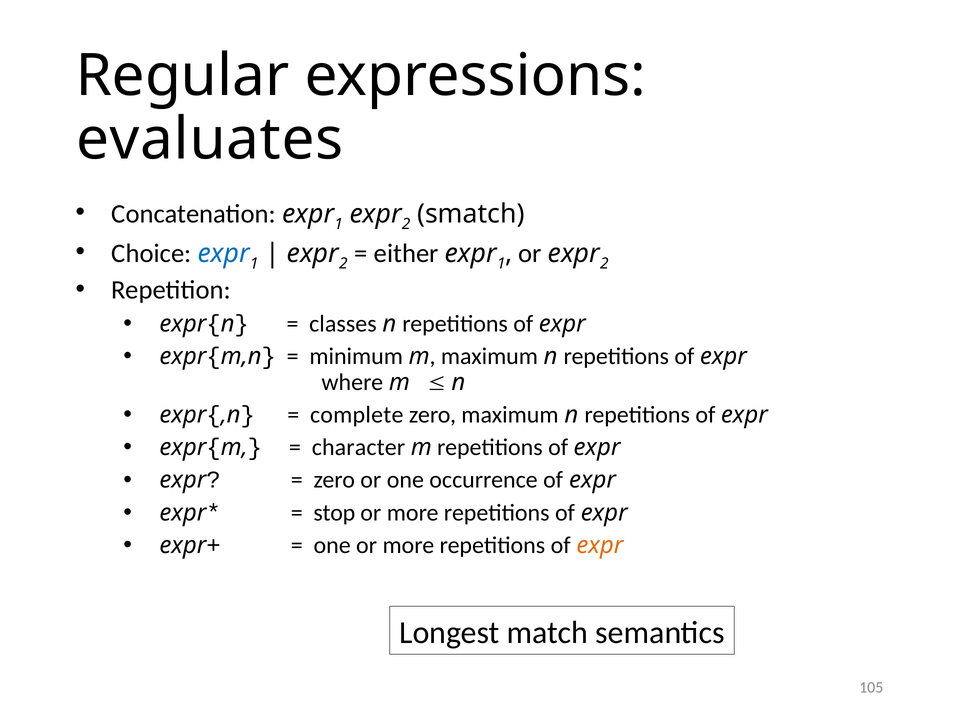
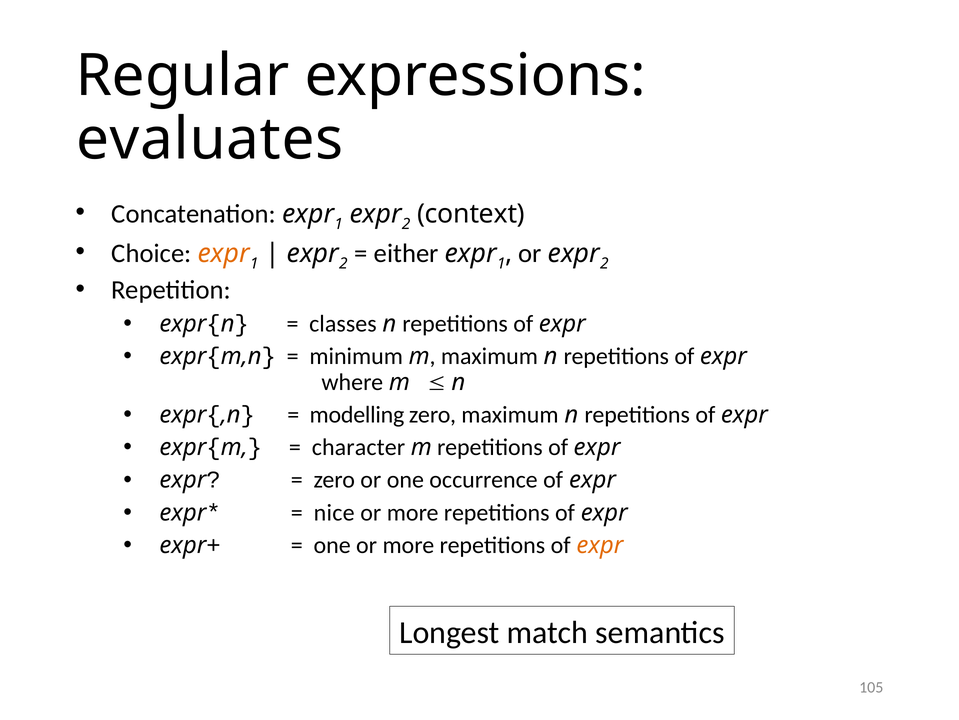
smatch: smatch -> context (471, 214)
expr colour: blue -> orange (224, 253)
complete: complete -> modelling (357, 414)
stop: stop -> nice (334, 512)
